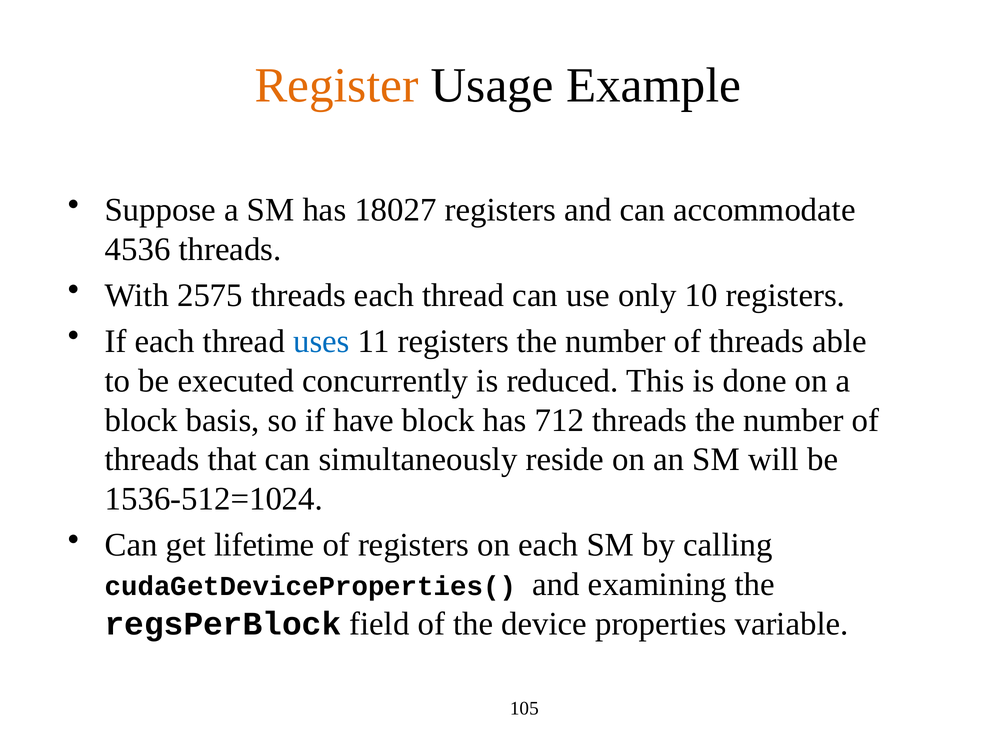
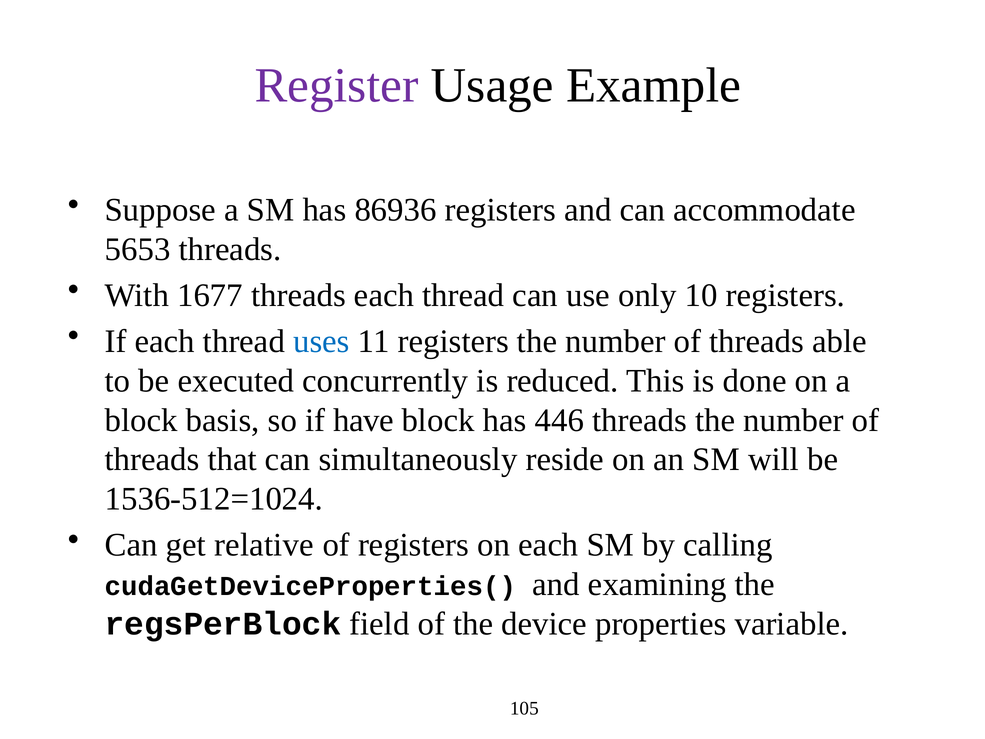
Register colour: orange -> purple (337, 85)
18027: 18027 -> 86936 (396, 210)
4536: 4536 -> 5653 (138, 249)
2575: 2575 -> 1677 (210, 295)
712: 712 -> 446 (559, 420)
lifetime: lifetime -> relative (264, 545)
